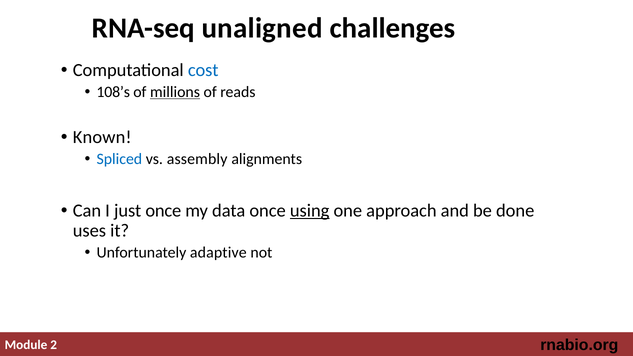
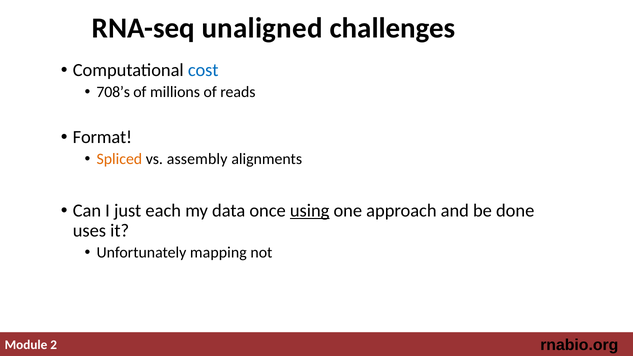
108’s: 108’s -> 708’s (113, 92)
millions underline: present -> none (175, 92)
Known: Known -> Format (102, 137)
Spliced colour: blue -> orange (119, 159)
just once: once -> each (163, 211)
adaptive: adaptive -> mapping (218, 252)
